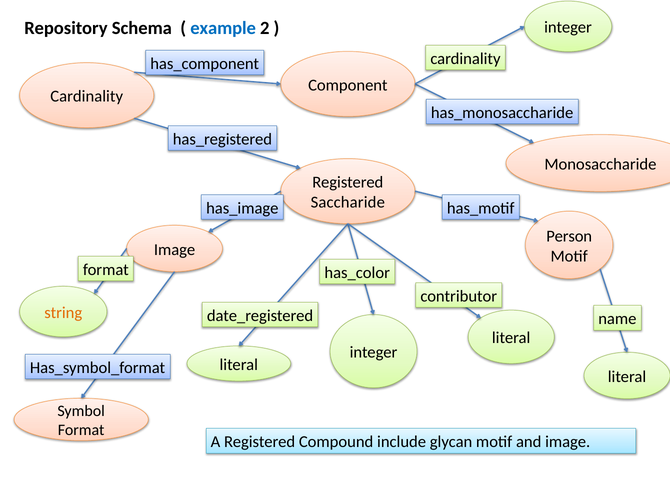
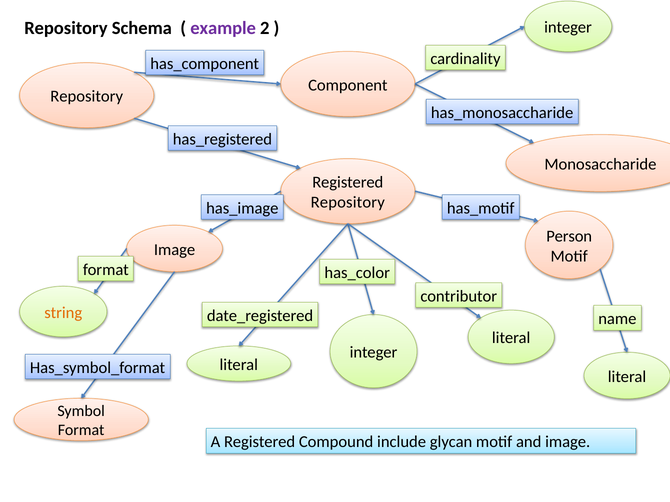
example colour: blue -> purple (223, 28)
Cardinality: Cardinality -> Repository (87, 97)
Saccharide: Saccharide -> Repository (348, 203)
